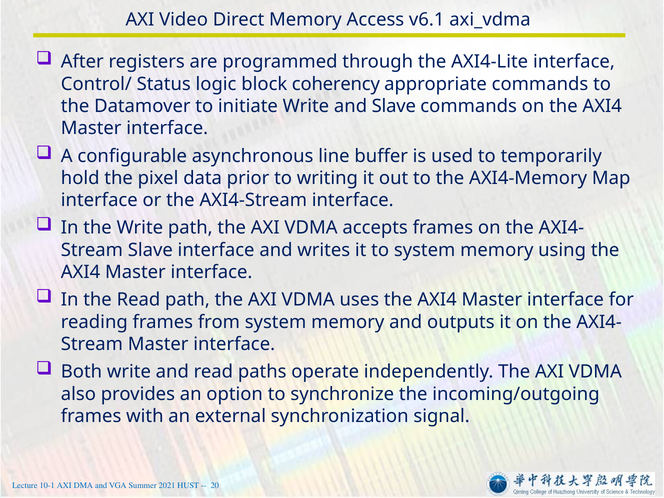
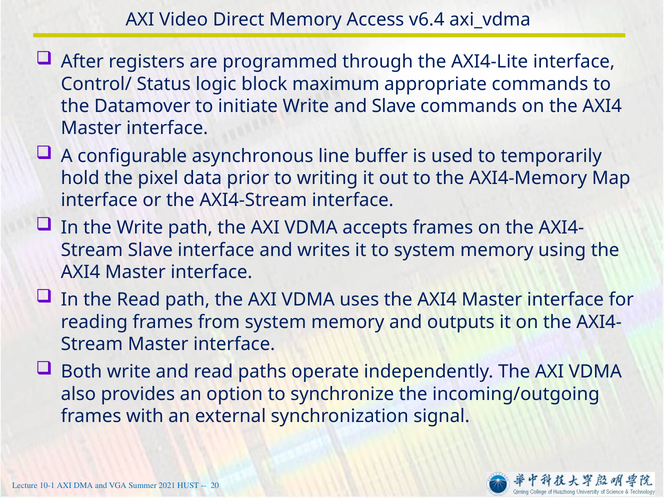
v6.1: v6.1 -> v6.4 (427, 20)
coherency: coherency -> maximum (336, 84)
